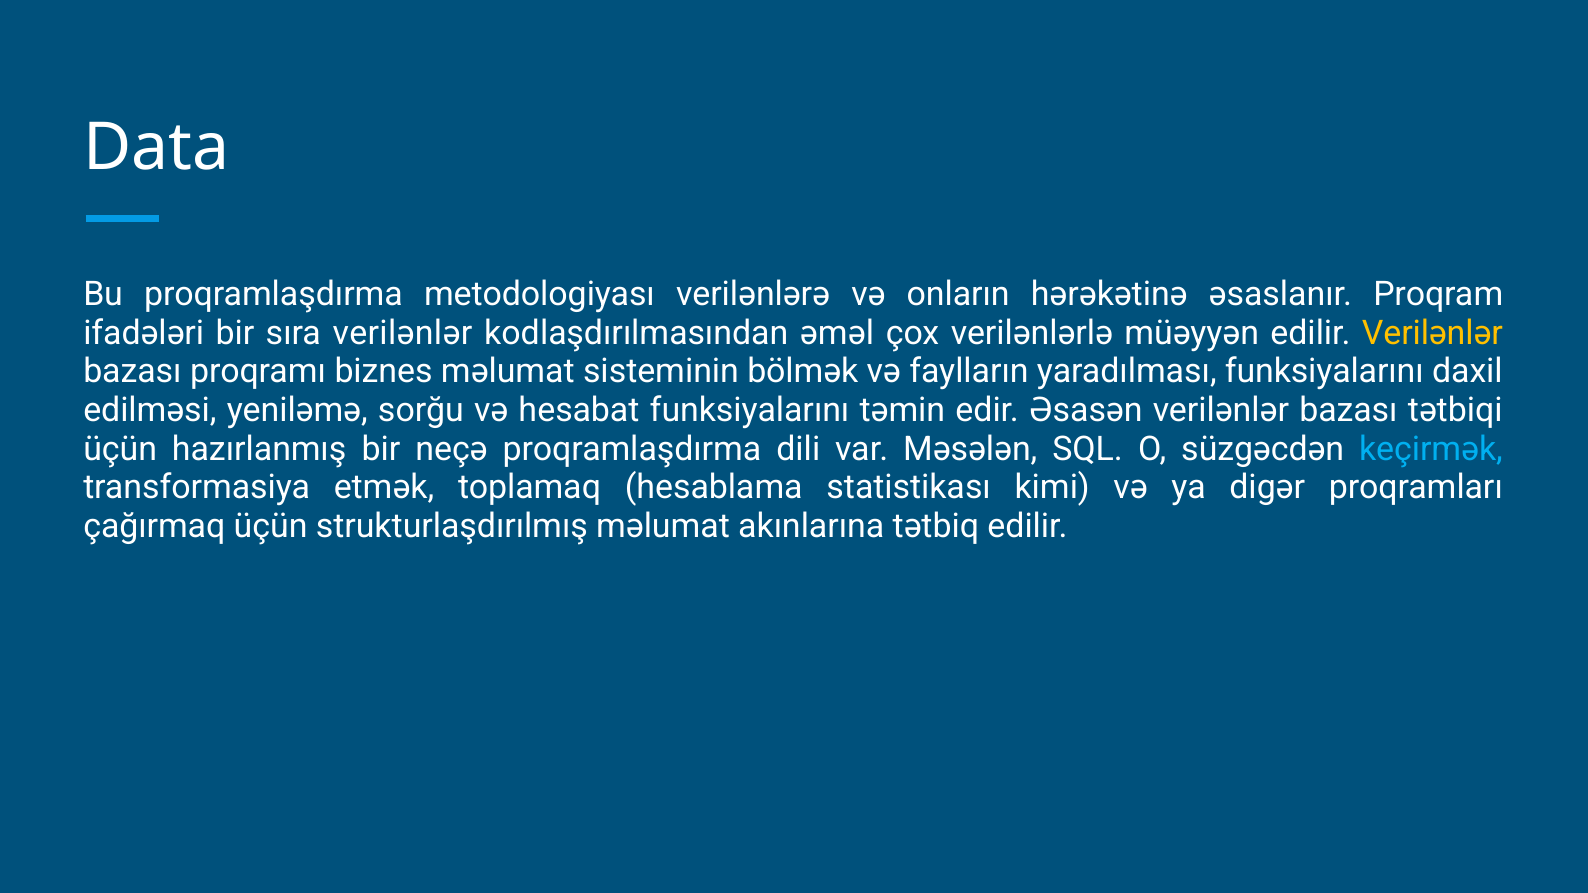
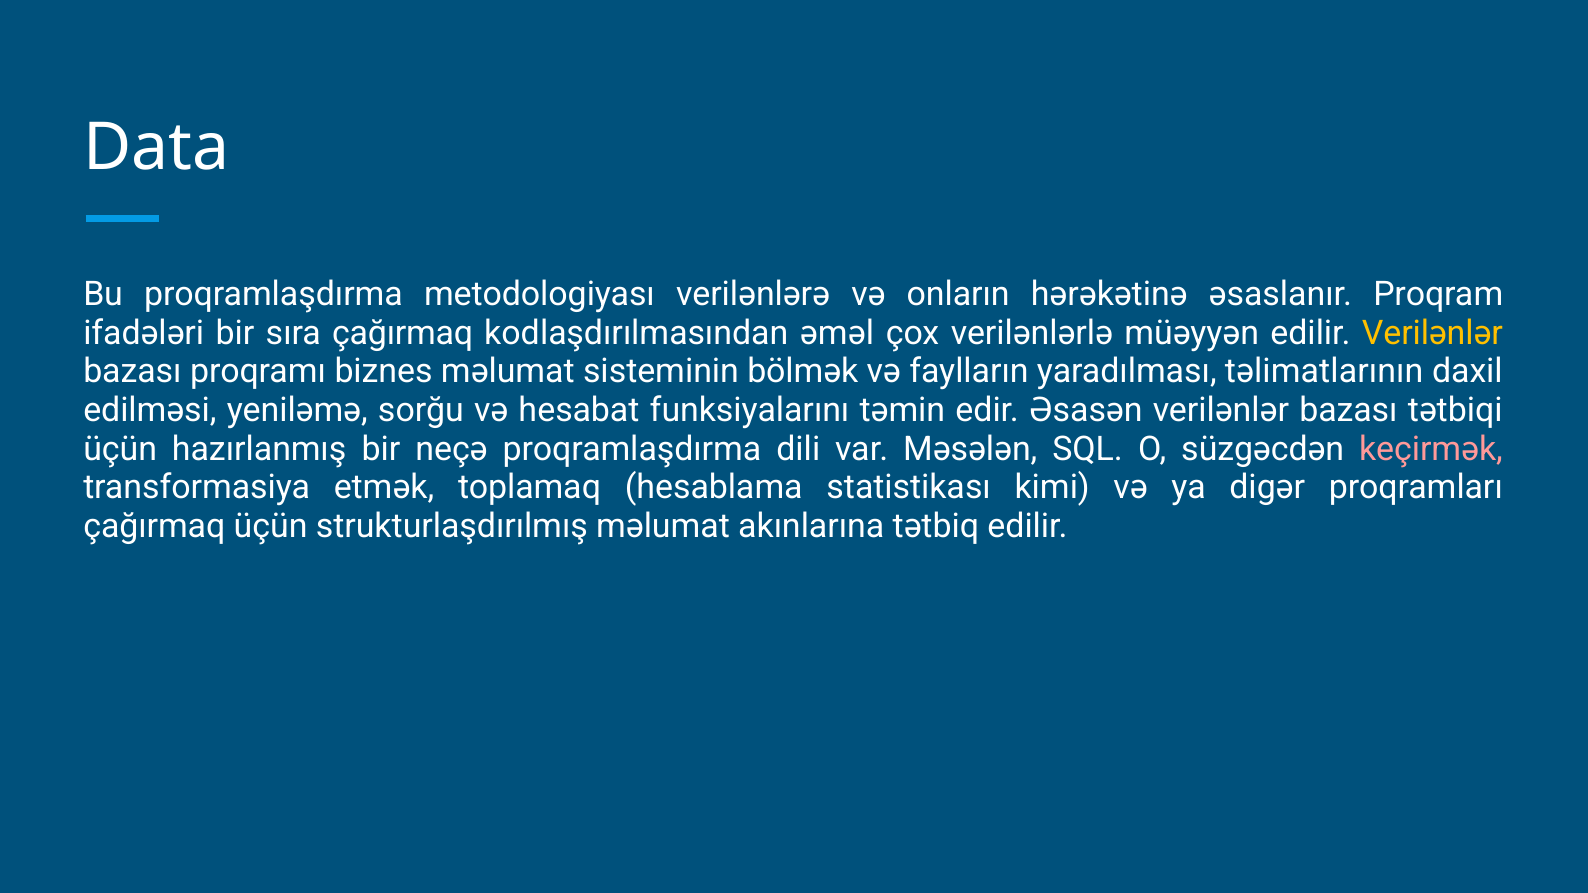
sıra verilənlər: verilənlər -> çağırmaq (403, 333)
yaradılması funksiyalarını: funksiyalarını -> təlimatlarının (1324, 372)
keçirmək colour: light blue -> pink (1431, 449)
